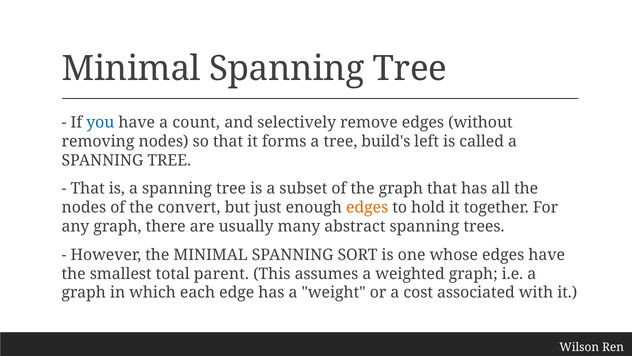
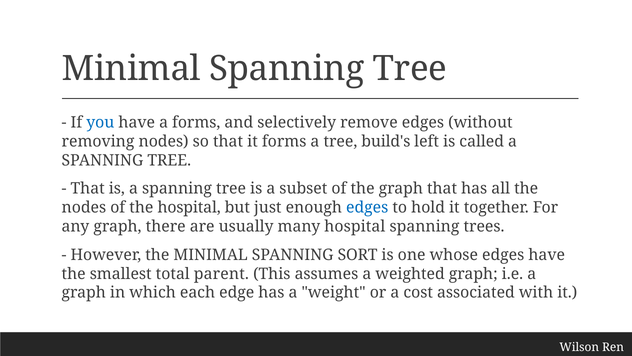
a count: count -> forms (196, 122)
the convert: convert -> hospital (189, 207)
edges colour: orange -> blue (367, 207)
many abstract: abstract -> hospital (355, 226)
